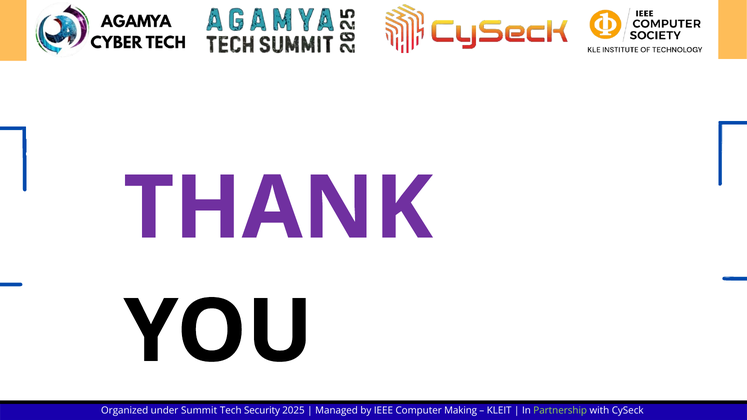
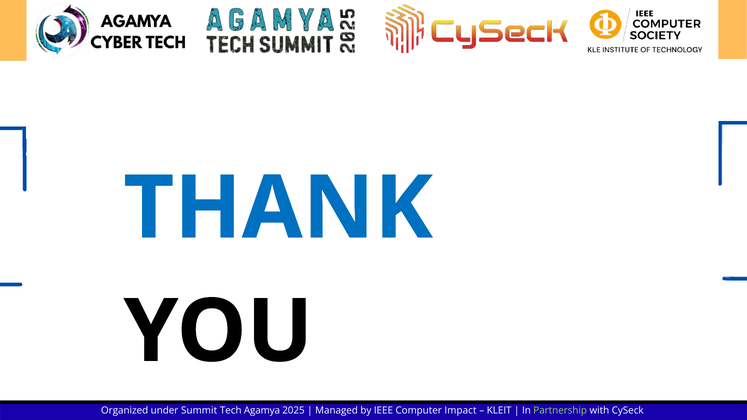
THANK colour: purple -> blue (278, 209)
Security: Security -> Agamya (262, 411)
Making: Making -> Impact (461, 411)
